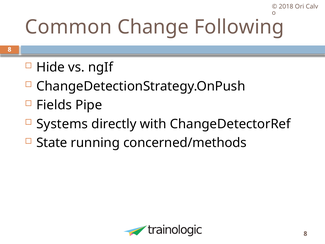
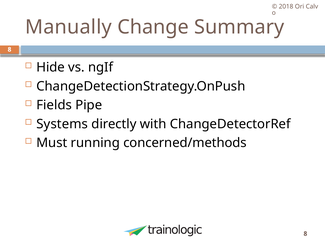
Common: Common -> Manually (68, 27)
Following: Following -> Summary (239, 27)
State: State -> Must (52, 143)
